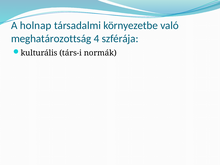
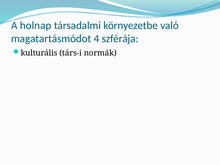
meghatározottság: meghatározottság -> magatartásmódot (51, 39)
